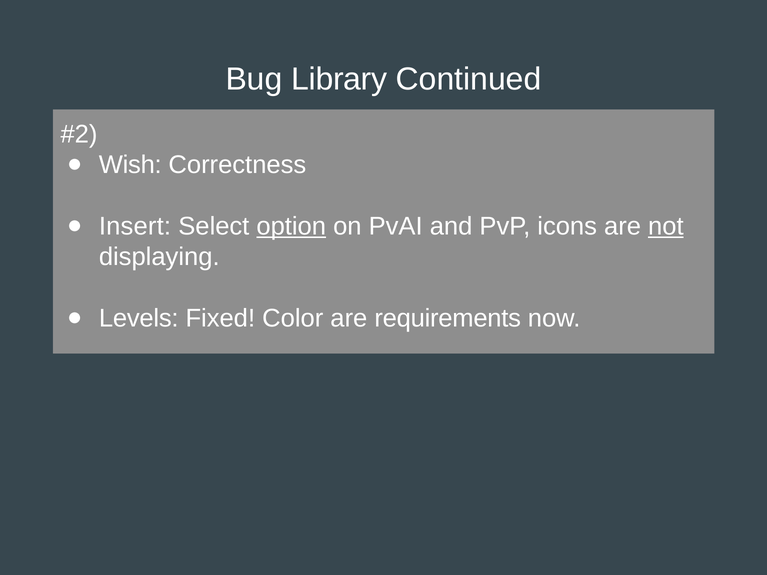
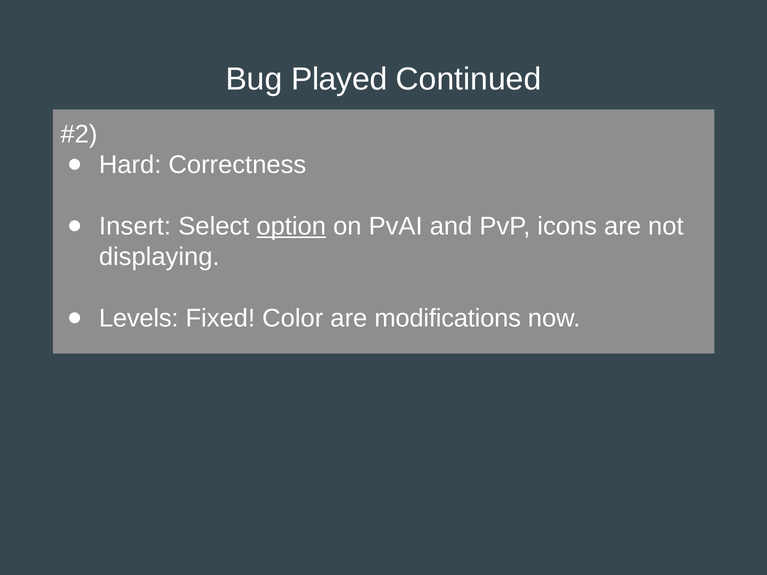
Library: Library -> Played (339, 79)
Wish: Wish -> Hard (130, 165)
not underline: present -> none (666, 226)
requirements: requirements -> modifications (448, 318)
